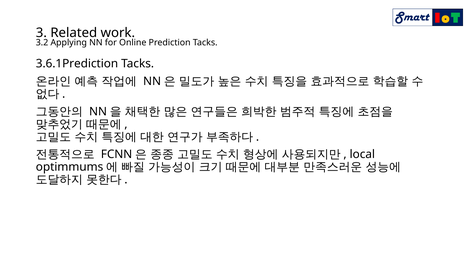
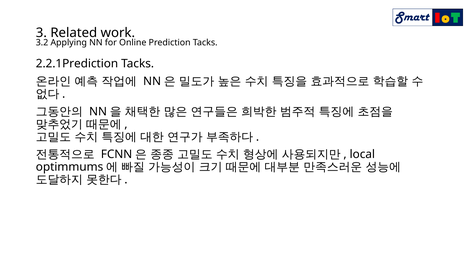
3.6.1Prediction: 3.6.1Prediction -> 2.2.1Prediction (77, 64)
